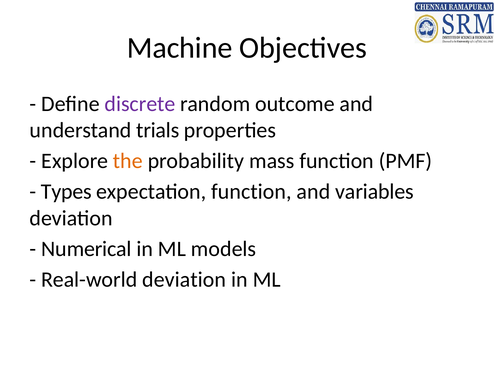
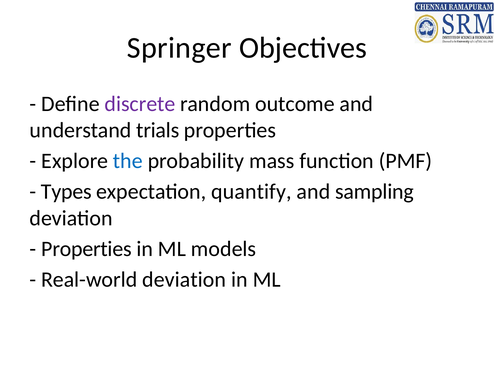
Machine: Machine -> Springer (179, 48)
the colour: orange -> blue (128, 161)
expectation function: function -> quantify (251, 191)
variables: variables -> sampling (375, 191)
Numerical: Numerical -> Properties (86, 249)
